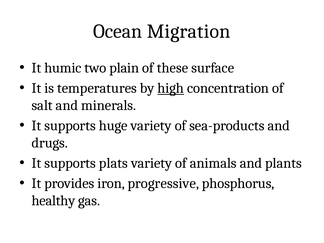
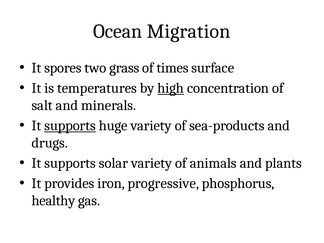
humic: humic -> spores (63, 68)
plain: plain -> grass (124, 68)
these: these -> times (173, 68)
supports underline: none -> present (70, 126)
plats: plats -> solar (113, 163)
